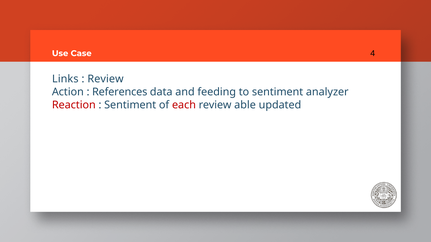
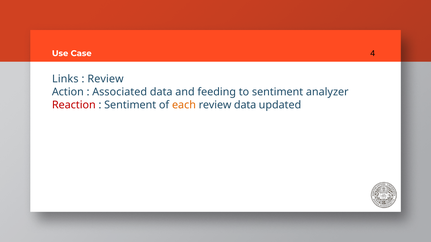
References: References -> Associated (120, 92)
each colour: red -> orange (184, 105)
review able: able -> data (245, 105)
